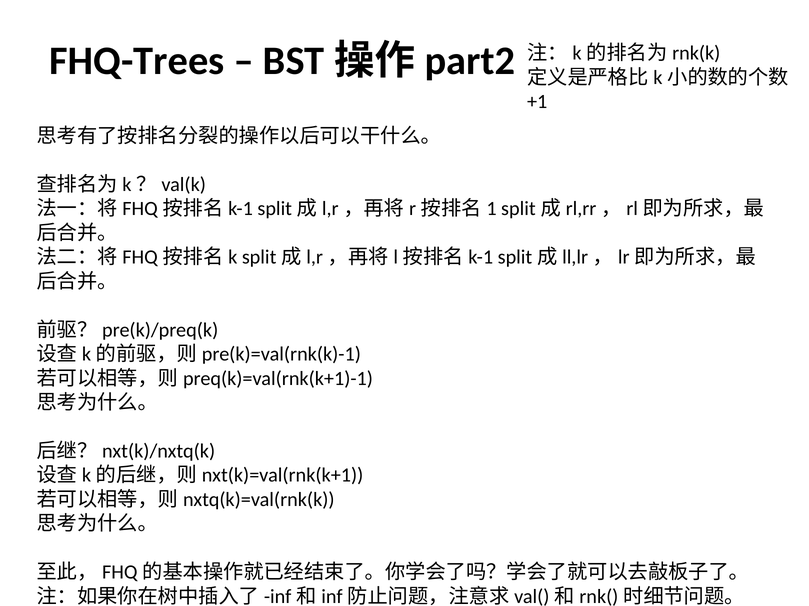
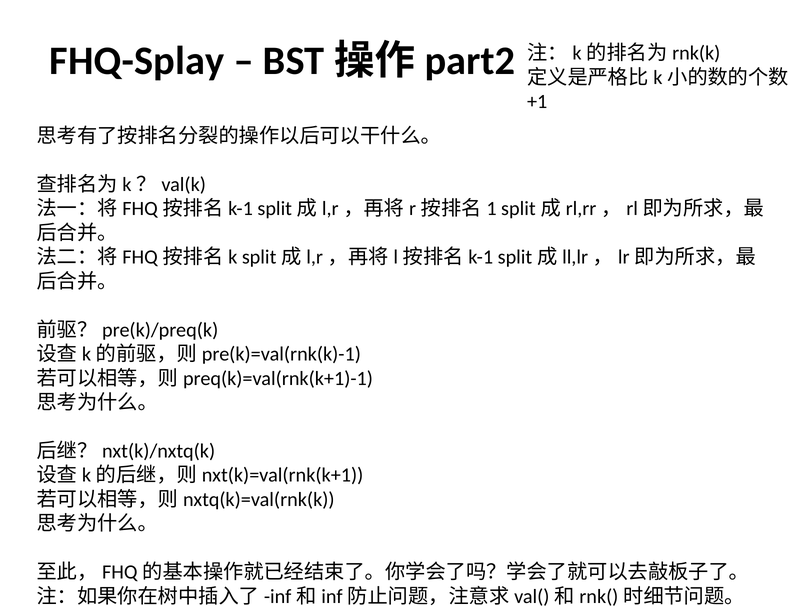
FHQ-Trees: FHQ-Trees -> FHQ-Splay (137, 61)
